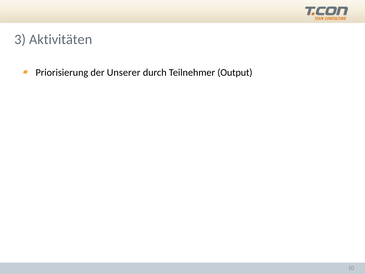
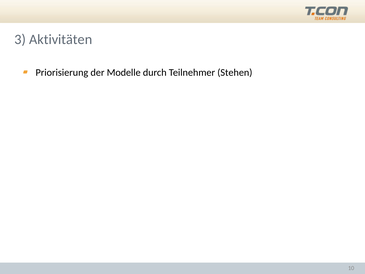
Unserer: Unserer -> Modelle (124, 72)
Output: Output -> Stehen (235, 72)
